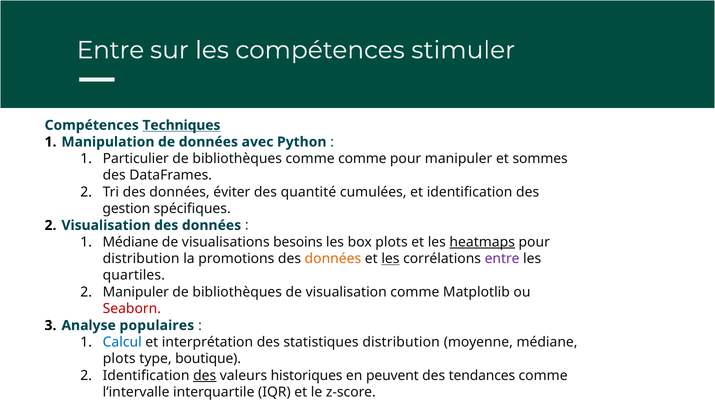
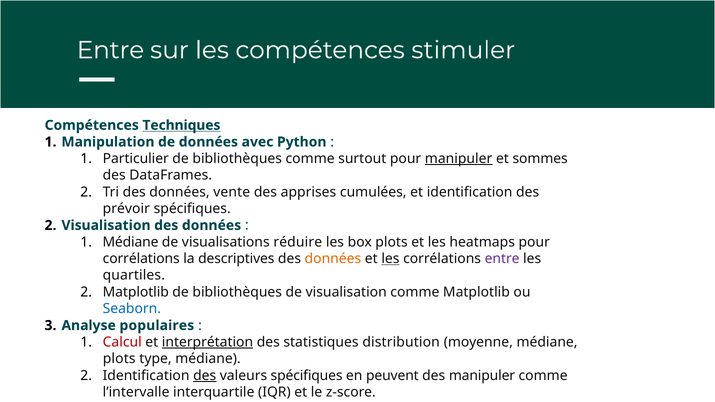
comme comme: comme -> surtout (362, 159)
manipuler underline: none -> present (459, 159)
éviter: éviter -> vente (232, 192)
quantité: quantité -> apprises (308, 192)
gestion: gestion -> prévoir (126, 209)
besoins: besoins -> réduire (298, 242)
heatmaps underline: present -> none (482, 242)
distribution: distribution -> corrélations (141, 259)
promotions: promotions -> descriptives (236, 259)
Manipuler: Manipuler -> Matplotlib (136, 292)
Seaborn colour: red -> blue (132, 309)
Calcul colour: blue -> red (122, 342)
interprétation underline: none -> present (207, 342)
type boutique: boutique -> médiane (208, 359)
valeurs historiques: historiques -> spécifiques (307, 376)
des tendances: tendances -> manipuler (482, 376)
